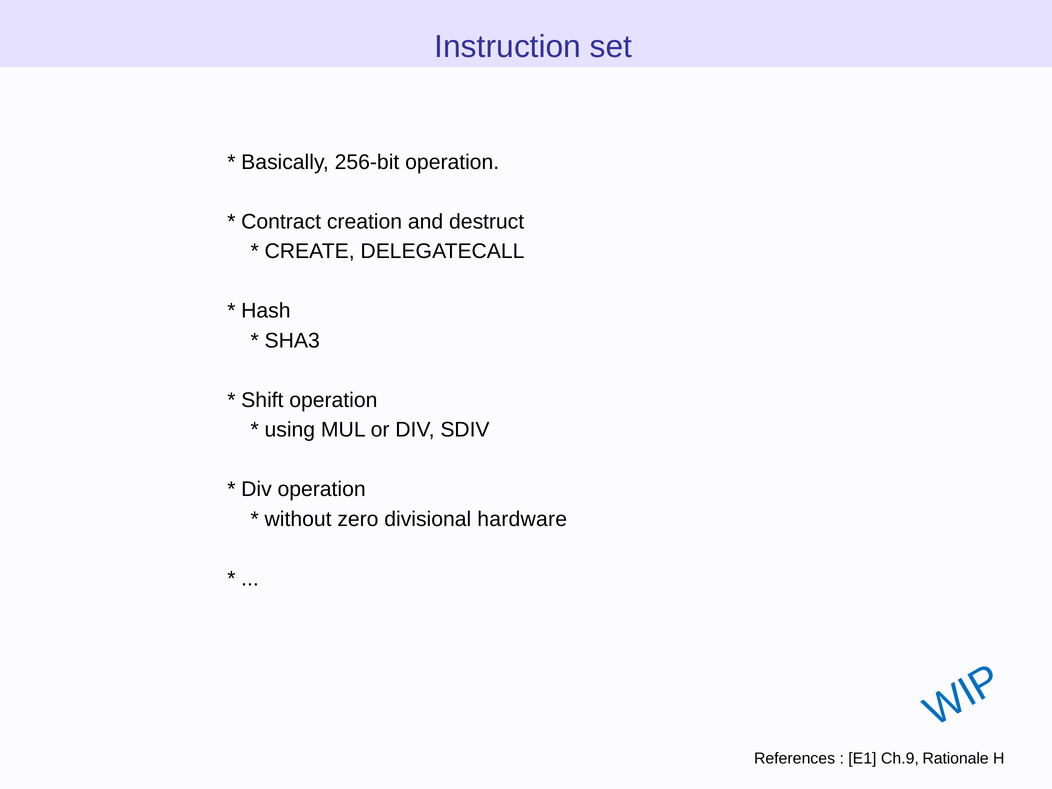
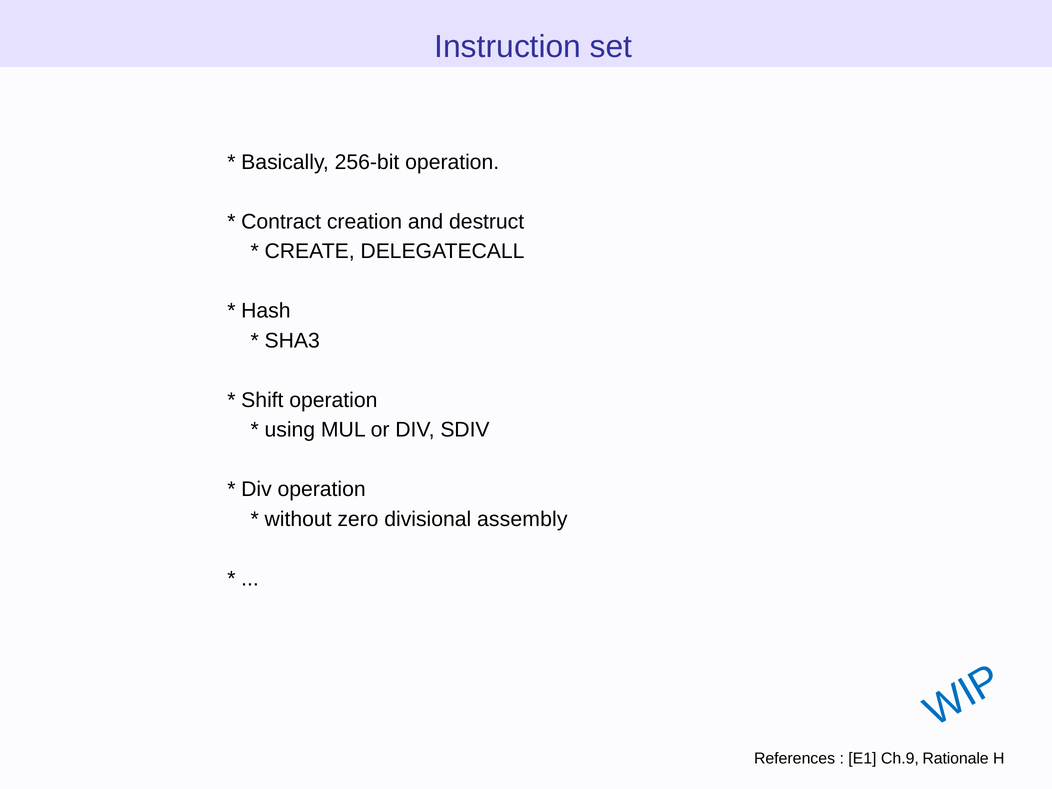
hardware: hardware -> assembly (522, 519)
